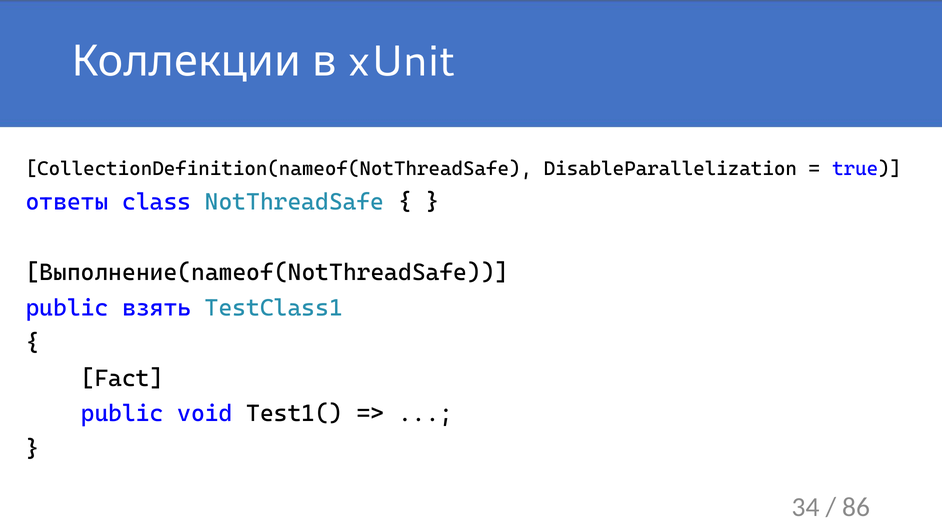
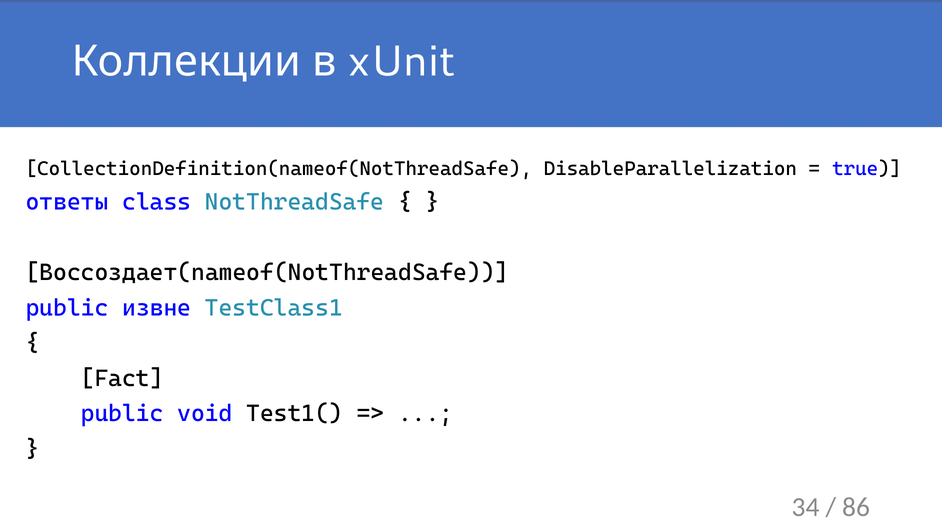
Выполнение(nameof(NotThreadSafe: Выполнение(nameof(NotThreadSafe -> Воссоздает(nameof(NotThreadSafe (267, 273)
взять: взять -> извне (157, 308)
